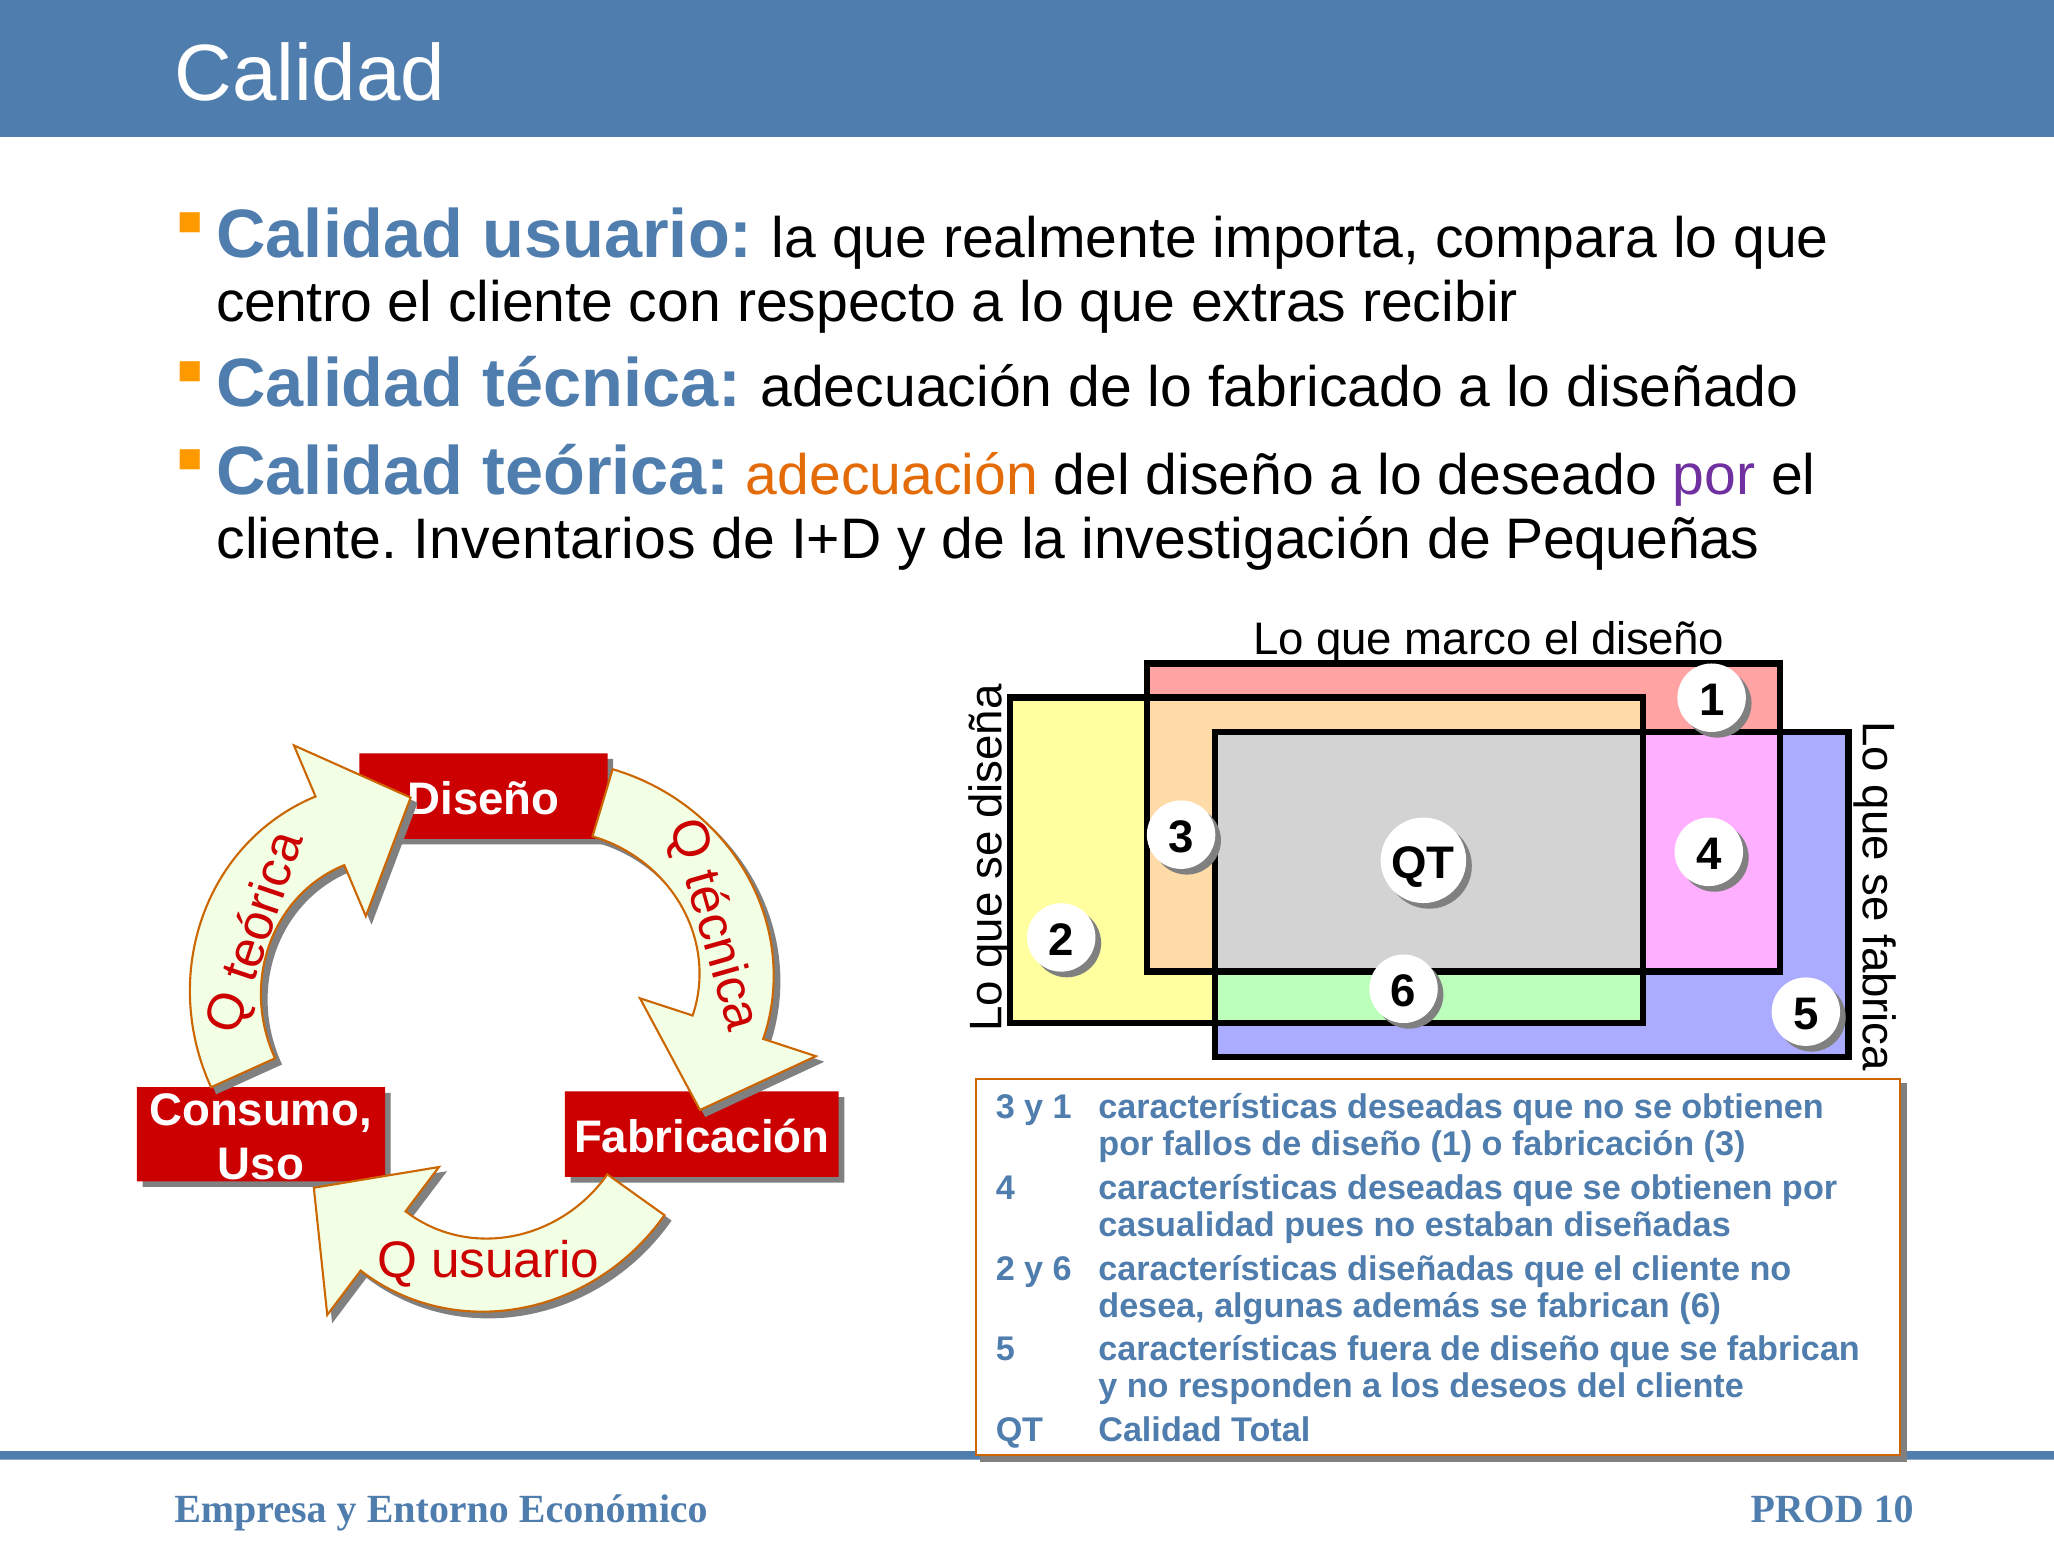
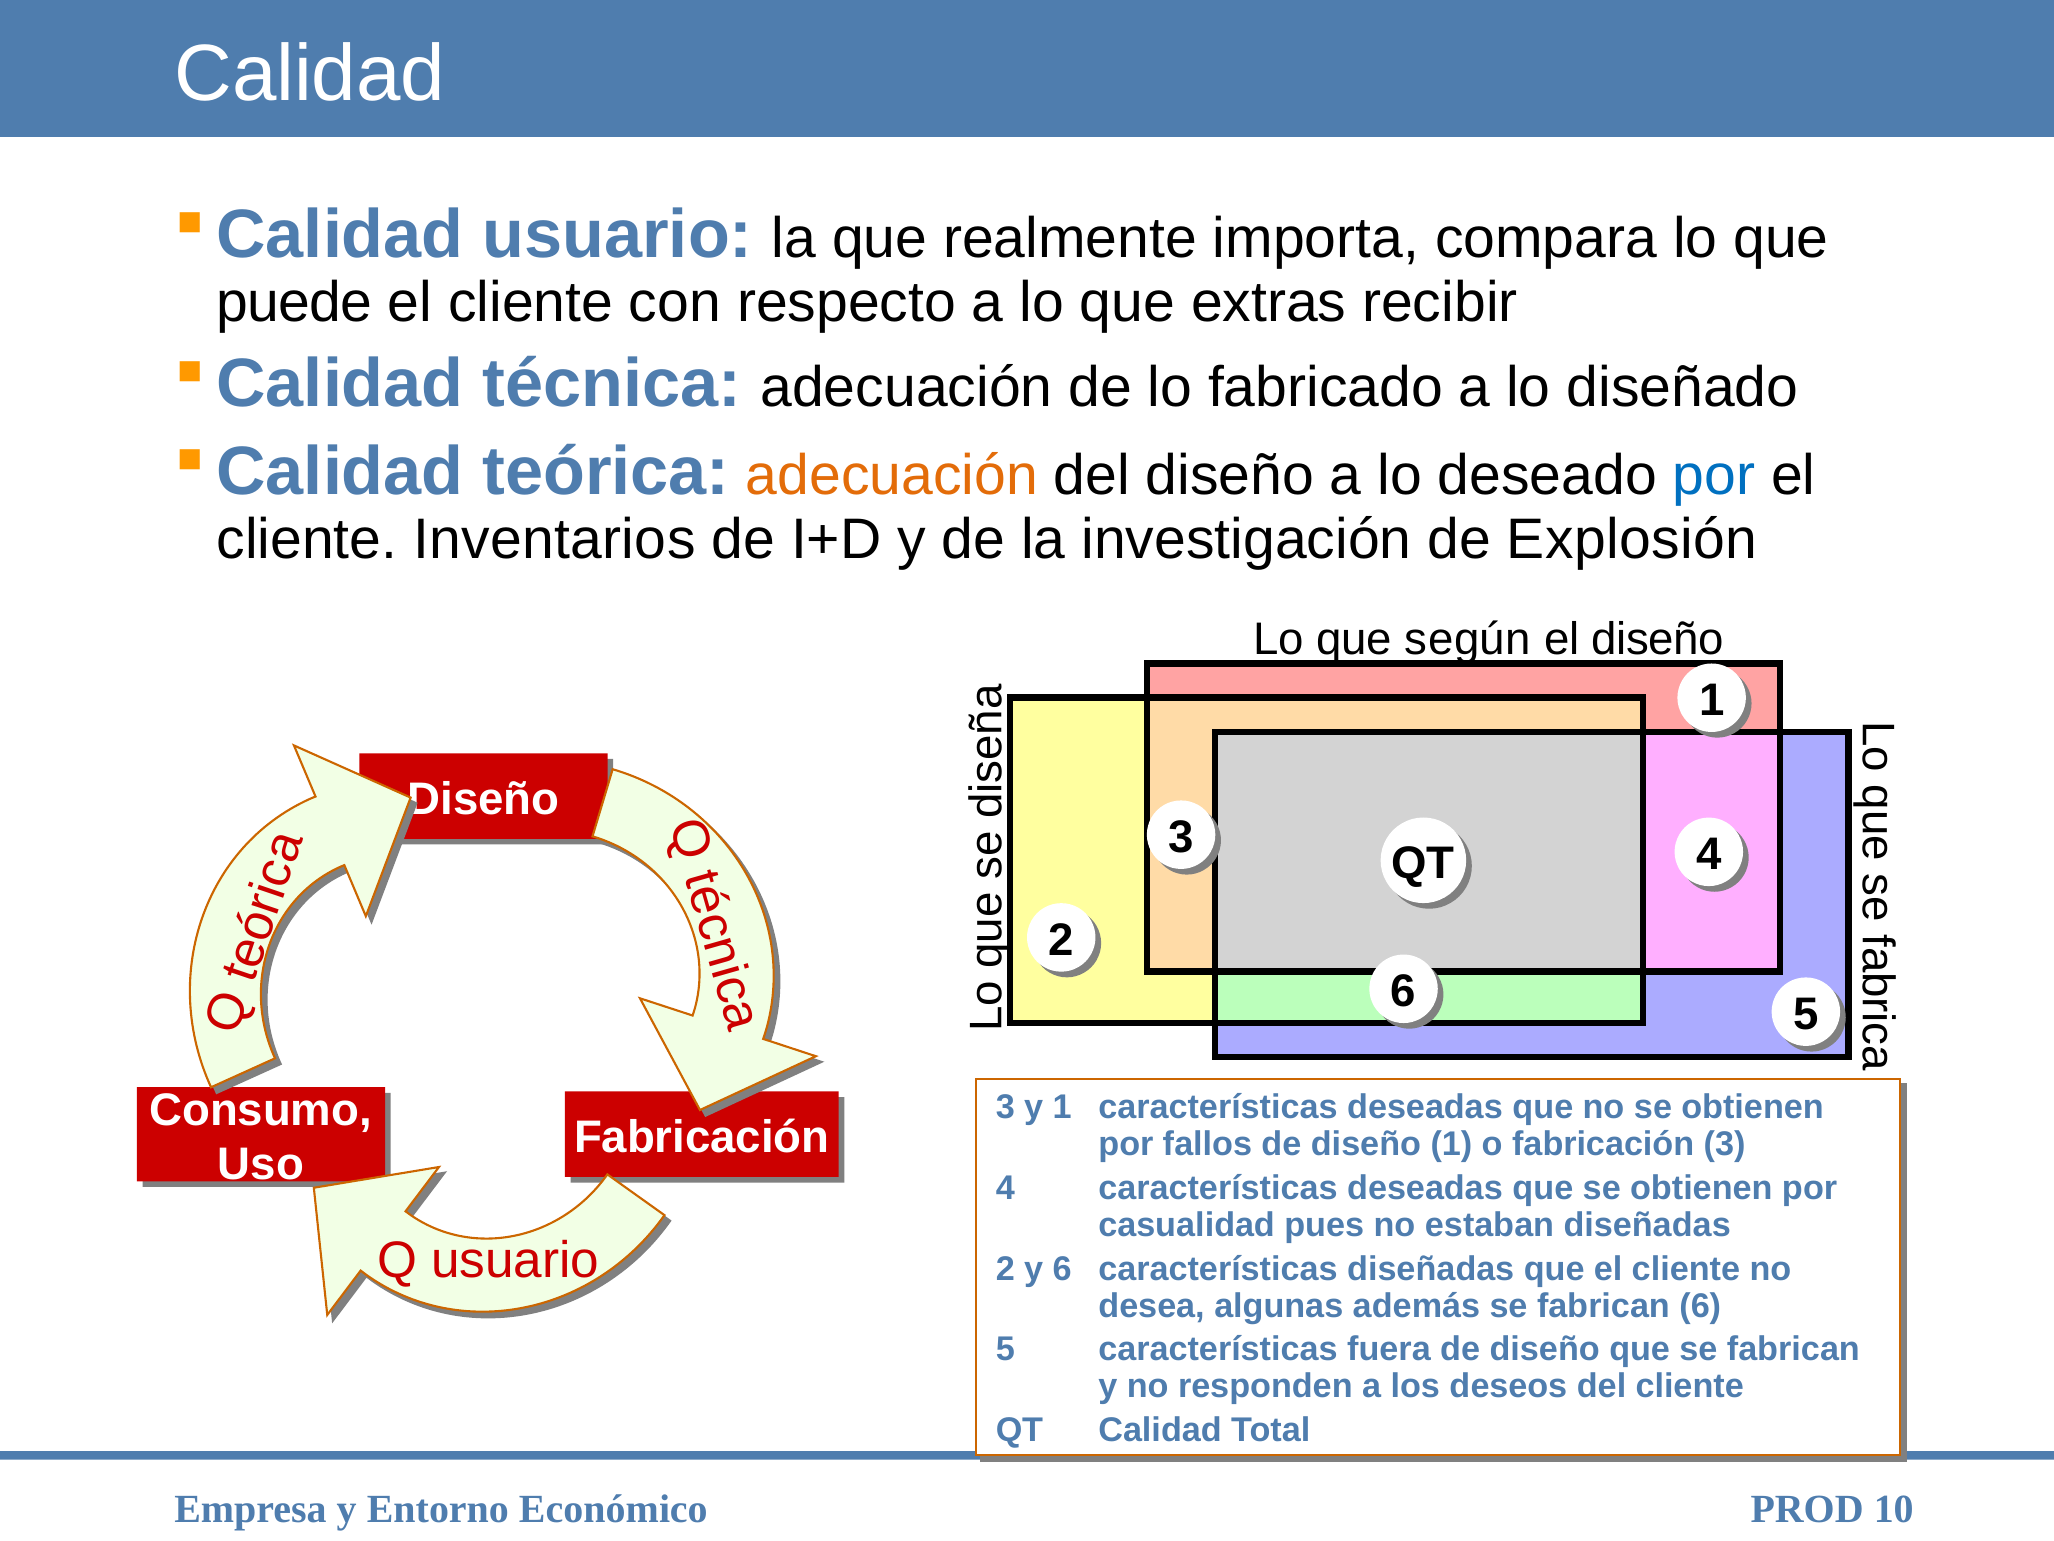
centro: centro -> puede (295, 303)
por colour: purple -> blue (1714, 475)
Pequeñas: Pequeñas -> Explosión (1632, 539)
marco: marco -> según (1468, 640)
